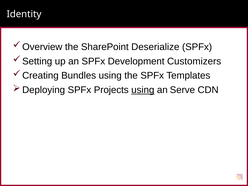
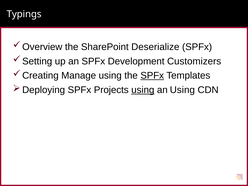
Identity: Identity -> Typings (24, 14)
Bundles: Bundles -> Manage (79, 76)
SPFx underline: none -> present (152, 76)
an Serve: Serve -> Using (182, 90)
